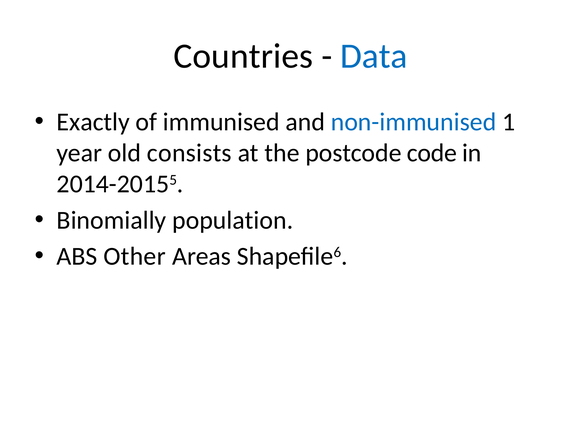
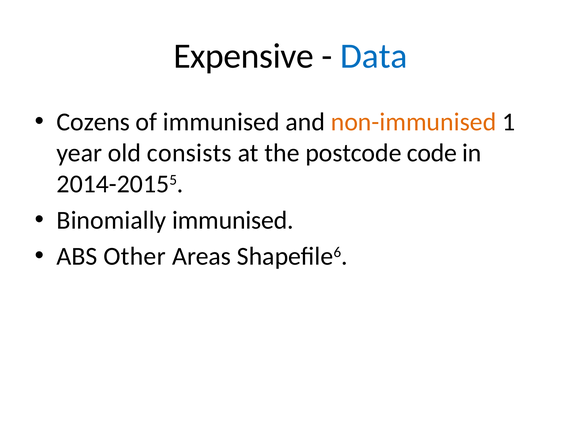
Countries: Countries -> Expensive (244, 56)
Exactly: Exactly -> Cozens (93, 122)
non-immunised colour: blue -> orange (414, 122)
Binomially population: population -> immunised (233, 220)
